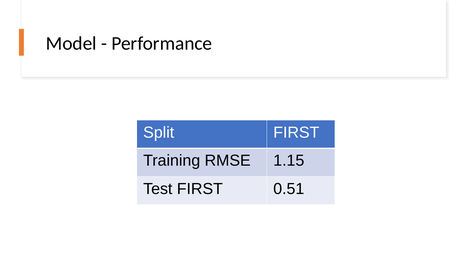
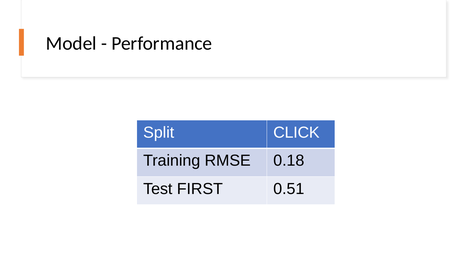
Split FIRST: FIRST -> CLICK (296, 133)
1.15: 1.15 -> 0.18 (289, 161)
